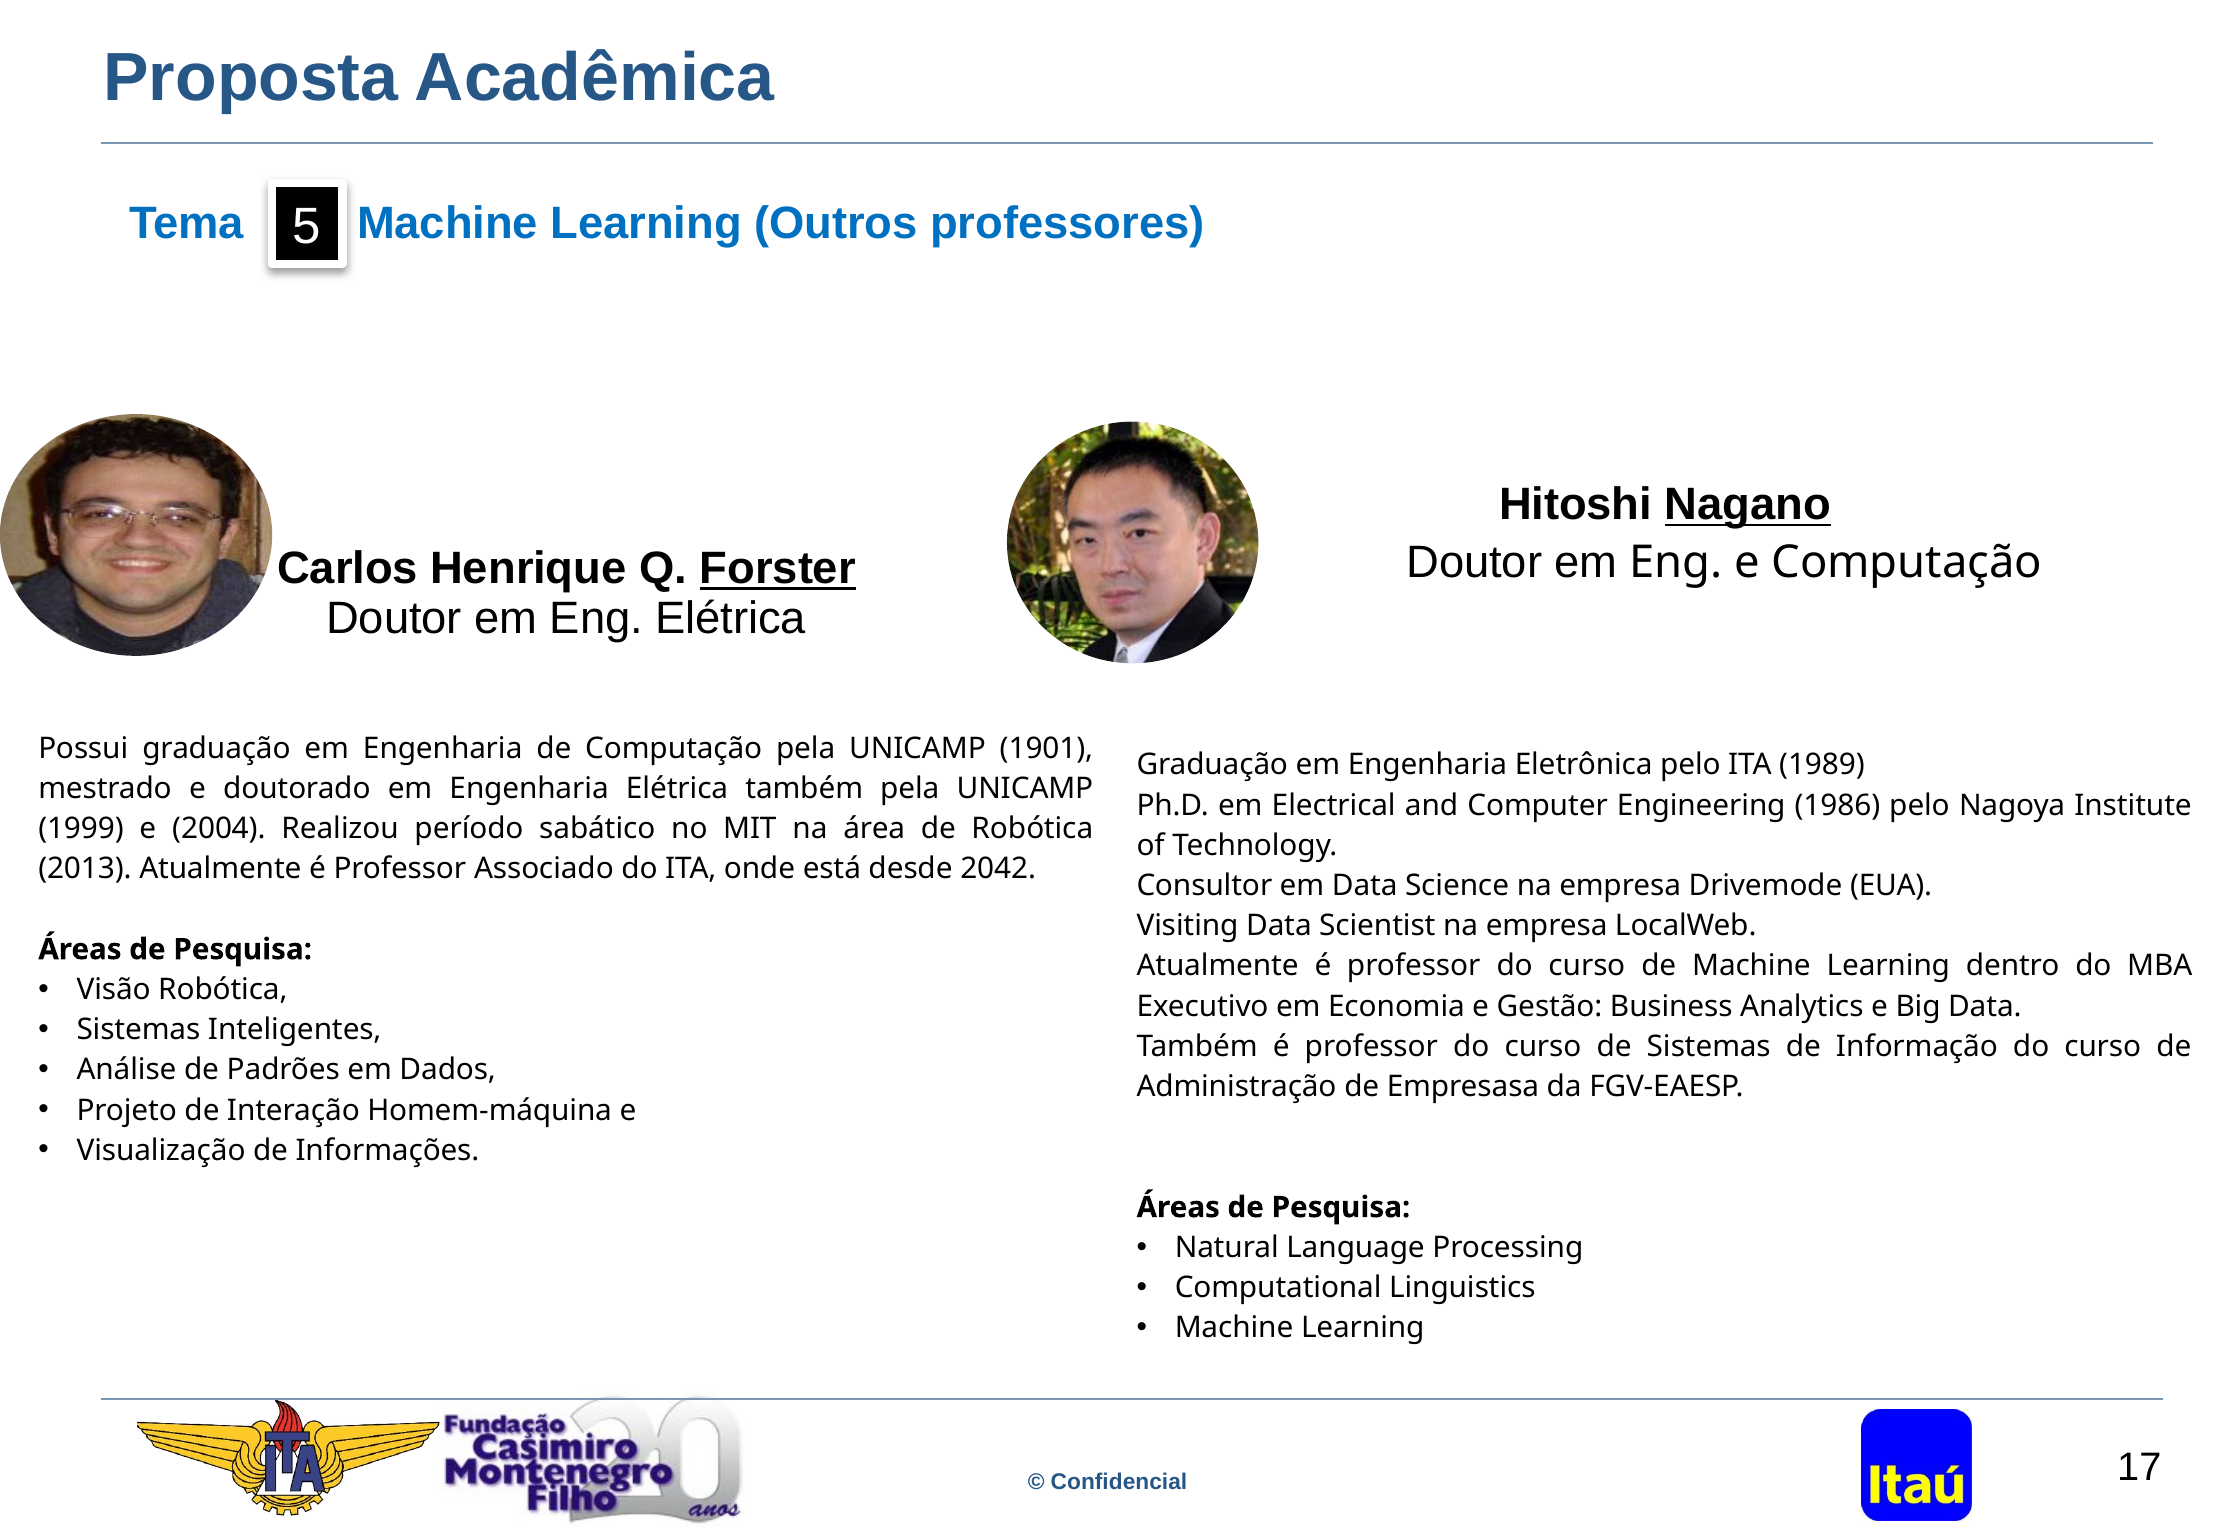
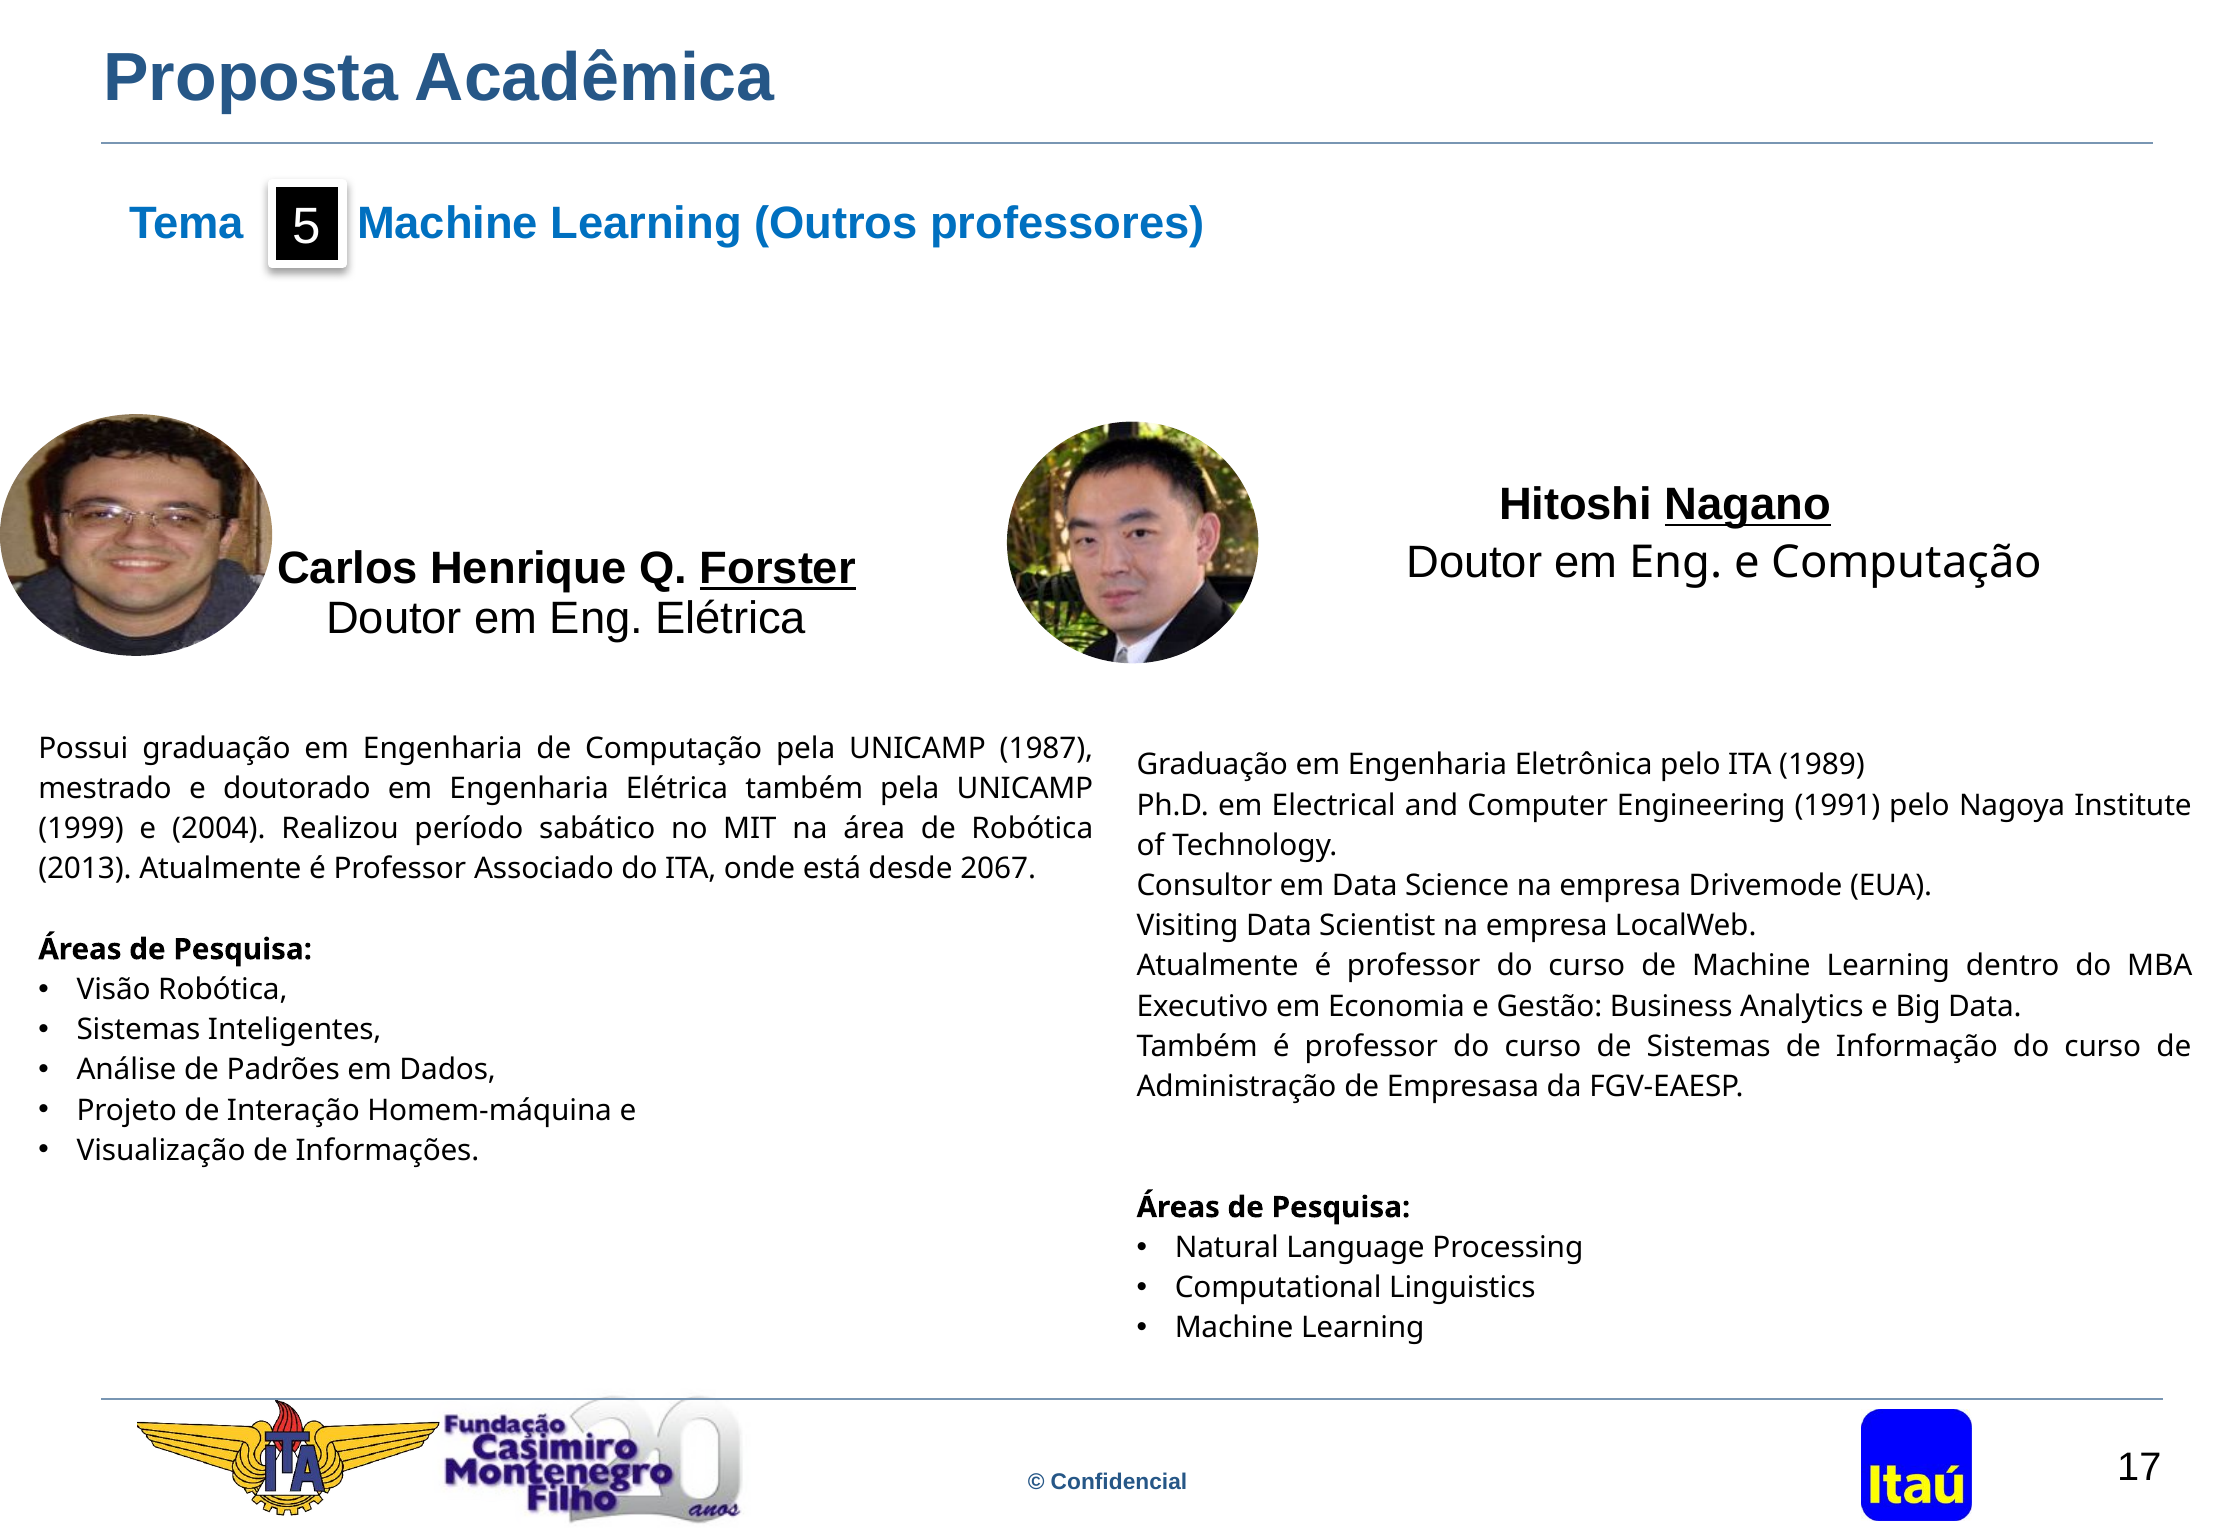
1901: 1901 -> 1987 (1046, 749)
1986: 1986 -> 1991 (1837, 806)
2042: 2042 -> 2067 (998, 869)
